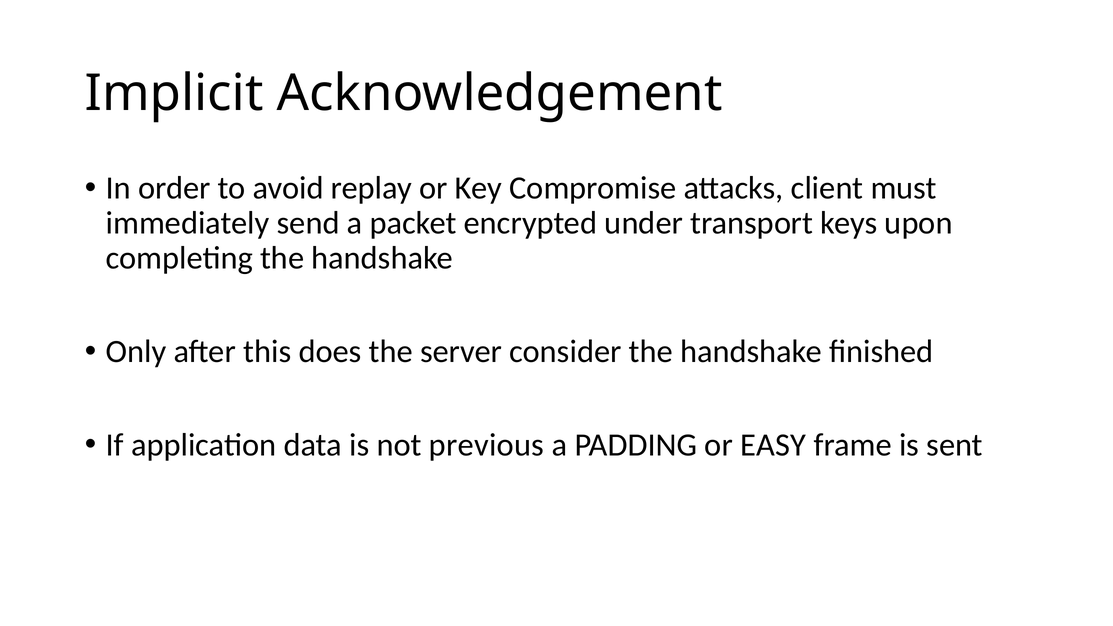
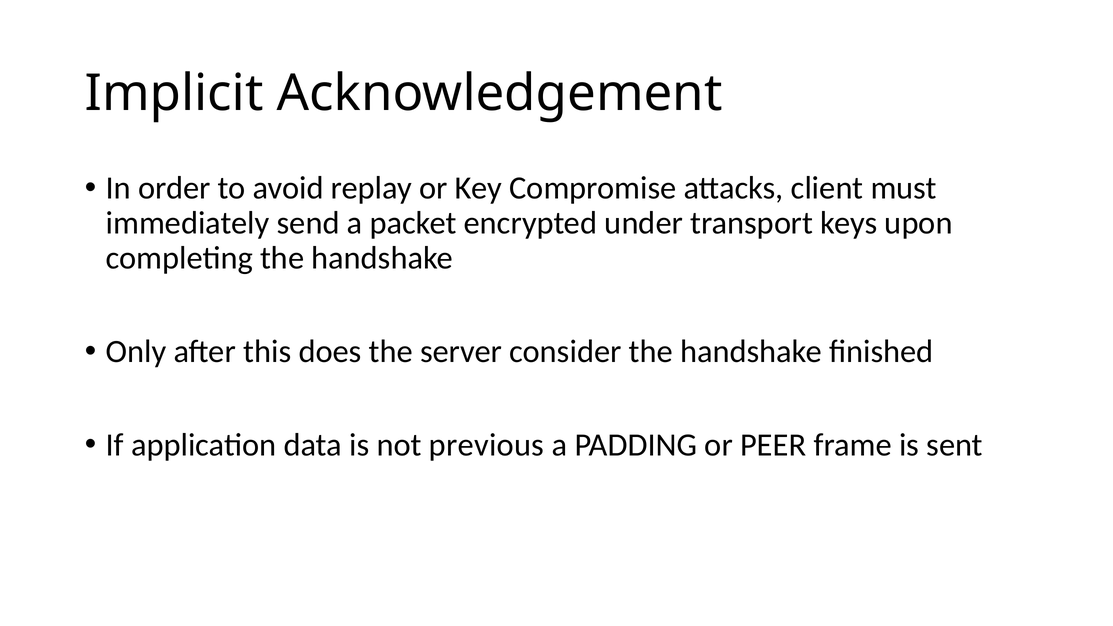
EASY: EASY -> PEER (773, 445)
